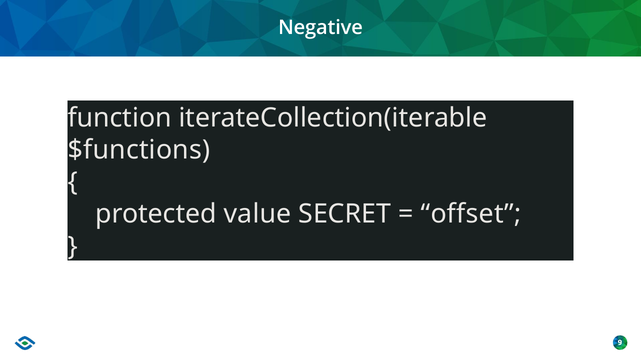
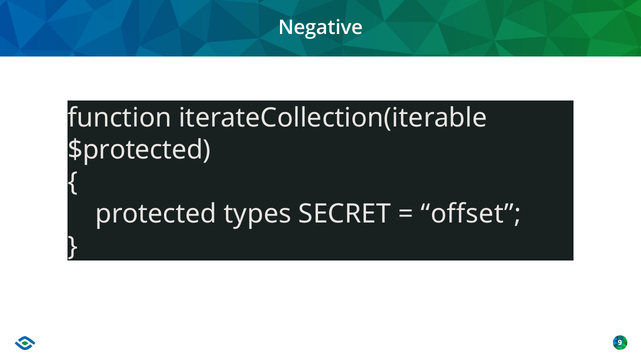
$functions: $functions -> $protected (139, 150)
value: value -> types (258, 214)
